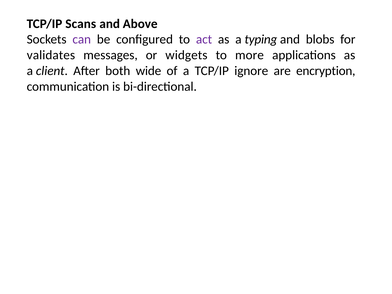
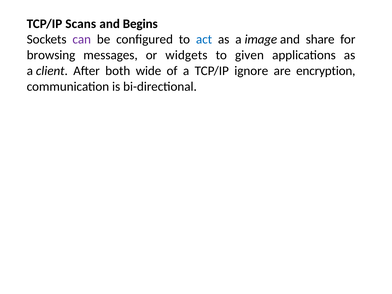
Above: Above -> Begins (140, 24)
act colour: purple -> blue (204, 39)
typing: typing -> image (261, 39)
blobs: blobs -> share (320, 39)
validates: validates -> browsing (51, 55)
more: more -> given (249, 55)
